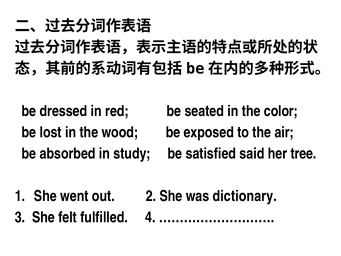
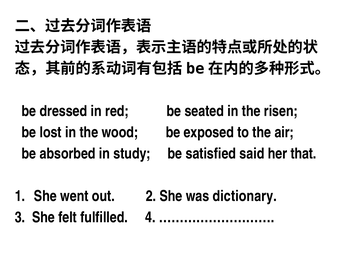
color: color -> risen (281, 111)
tree: tree -> that (304, 153)
